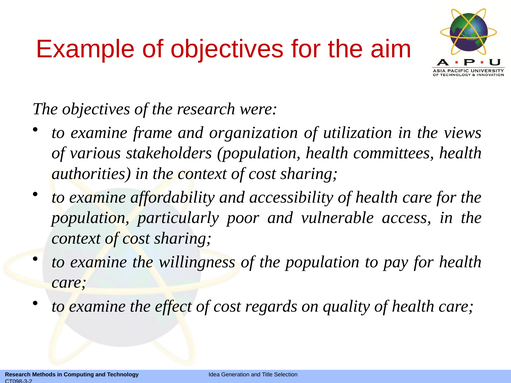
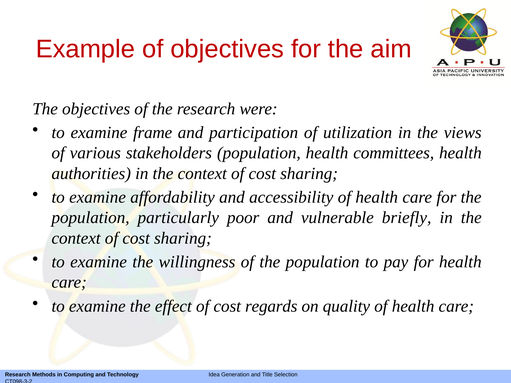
organization: organization -> participation (254, 133)
access: access -> briefly (407, 218)
